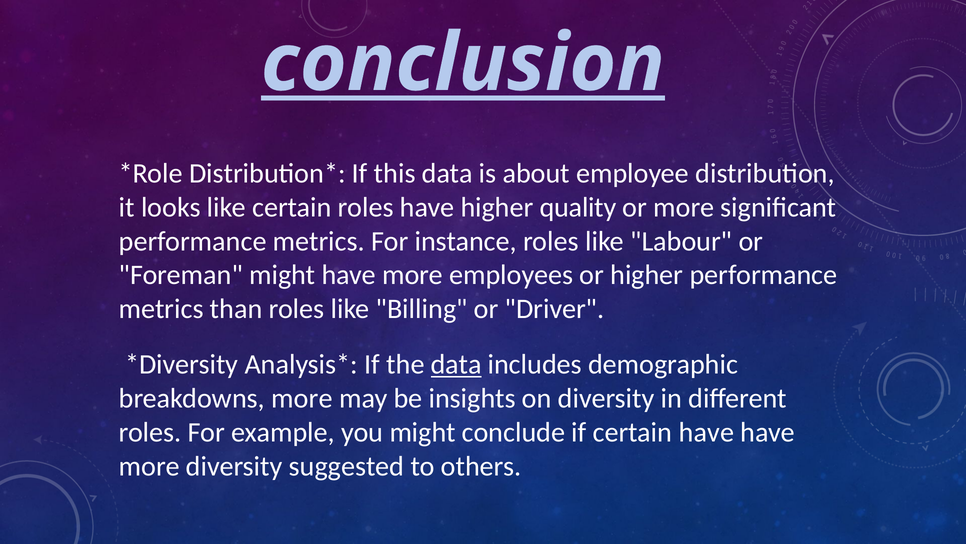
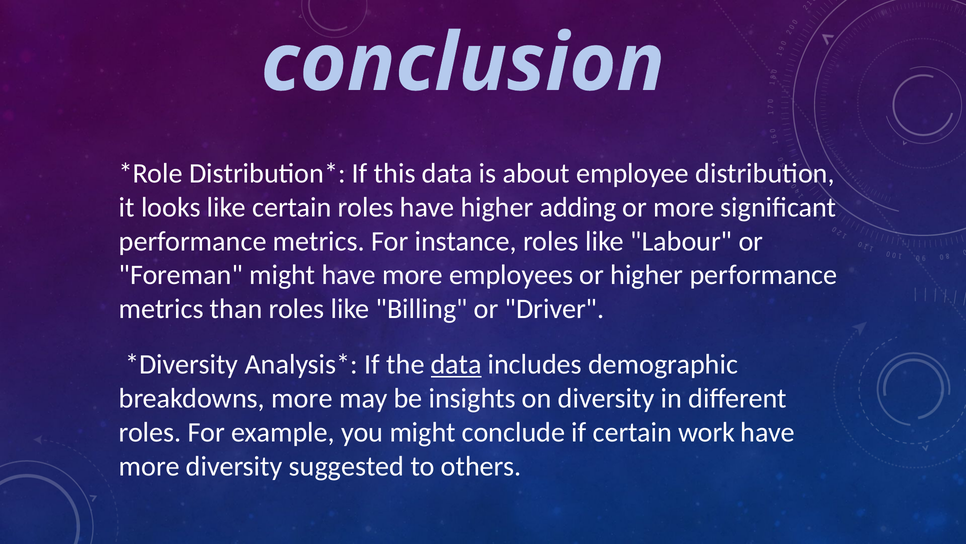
conclusion underline: present -> none (463, 63)
quality: quality -> adding (578, 207)
certain have: have -> work (707, 432)
